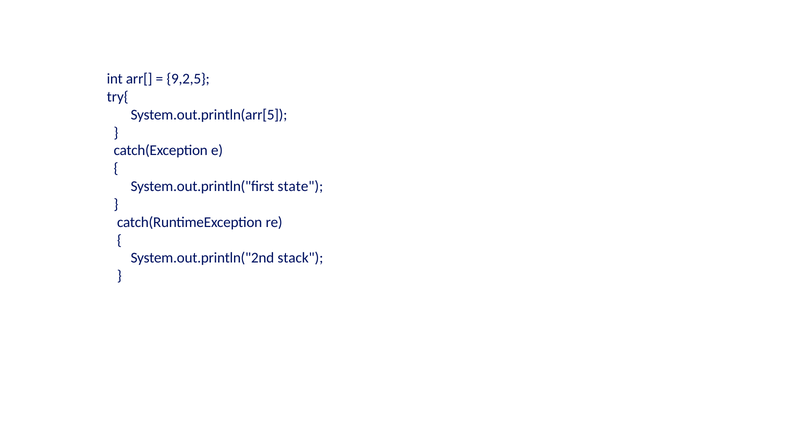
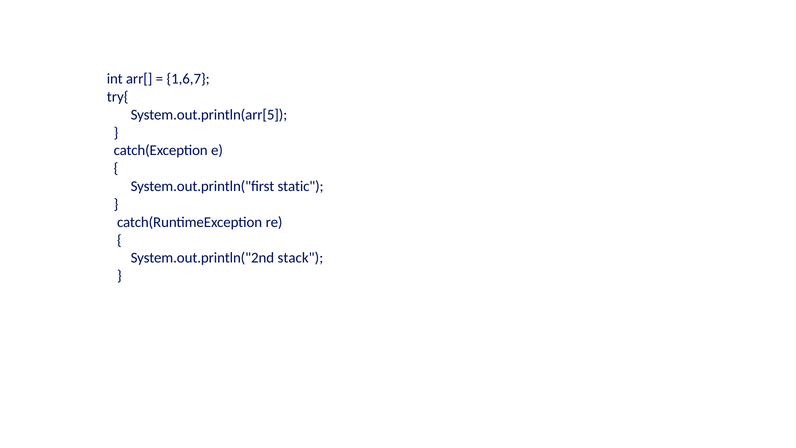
9,2,5: 9,2,5 -> 1,6,7 (188, 79)
state: state -> static (301, 186)
